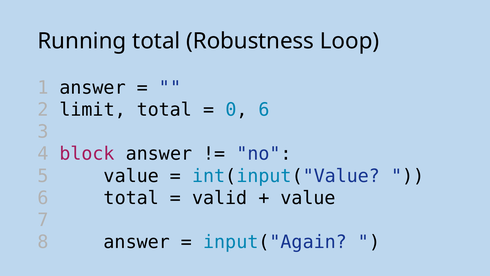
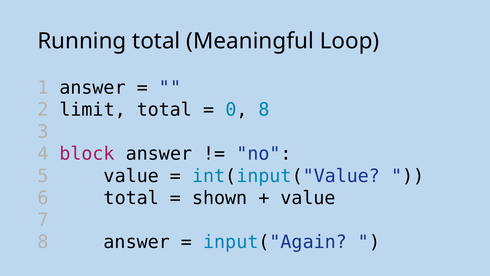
Robustness: Robustness -> Meaningful (250, 41)
0 6: 6 -> 8 (264, 110)
valid: valid -> shown (220, 198)
